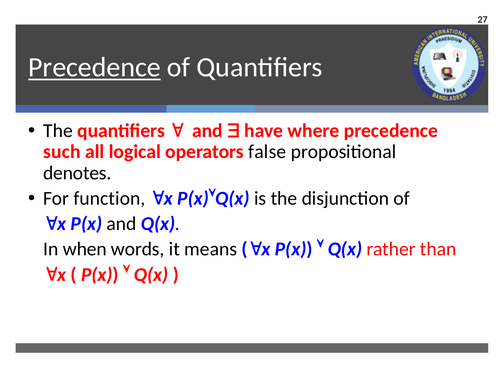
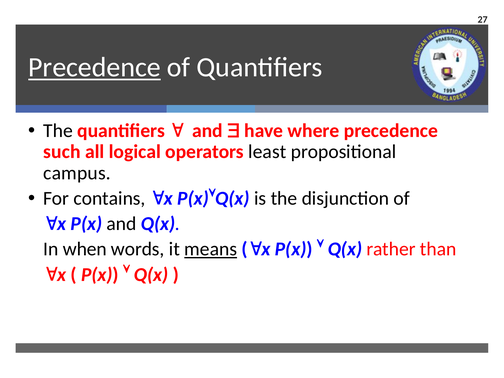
false: false -> least (267, 152)
denotes: denotes -> campus (77, 173)
function: function -> contains (109, 198)
means underline: none -> present (211, 249)
